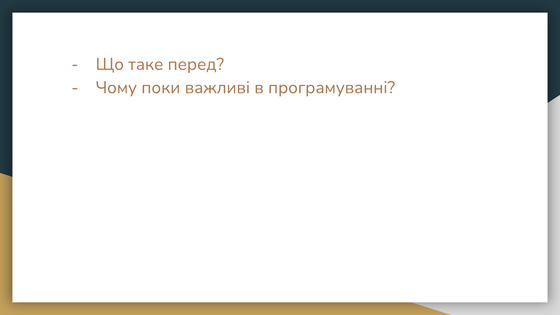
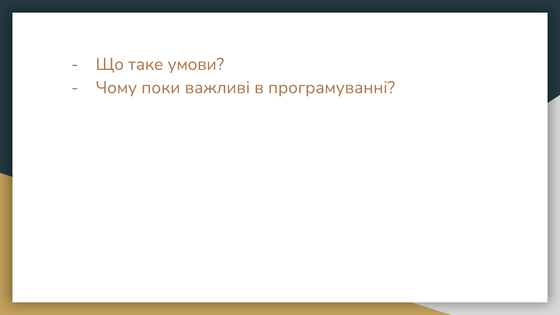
перед: перед -> умови (196, 64)
